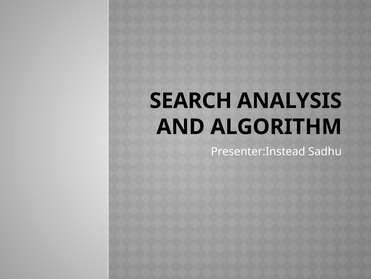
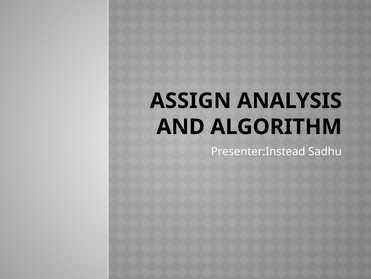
SEARCH: SEARCH -> ASSIGN (191, 101)
